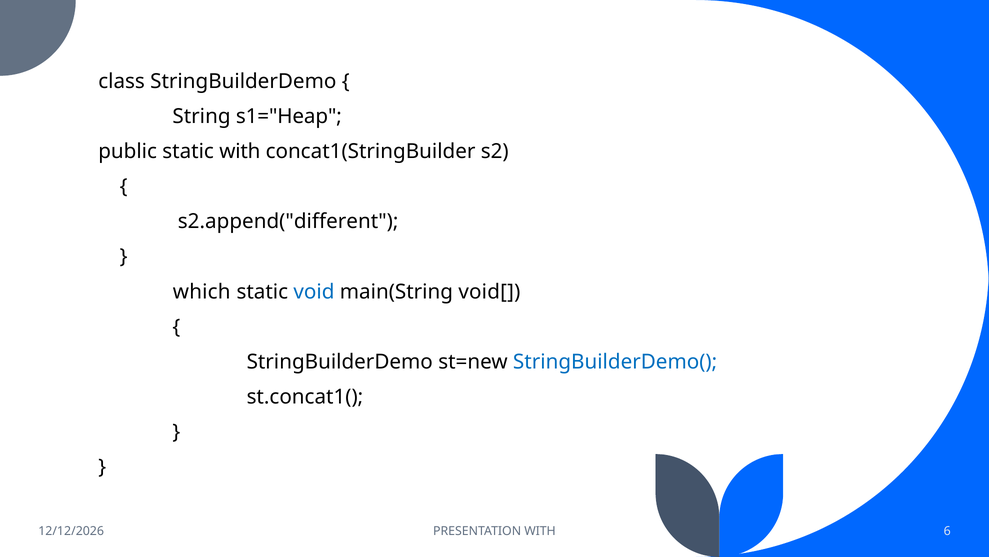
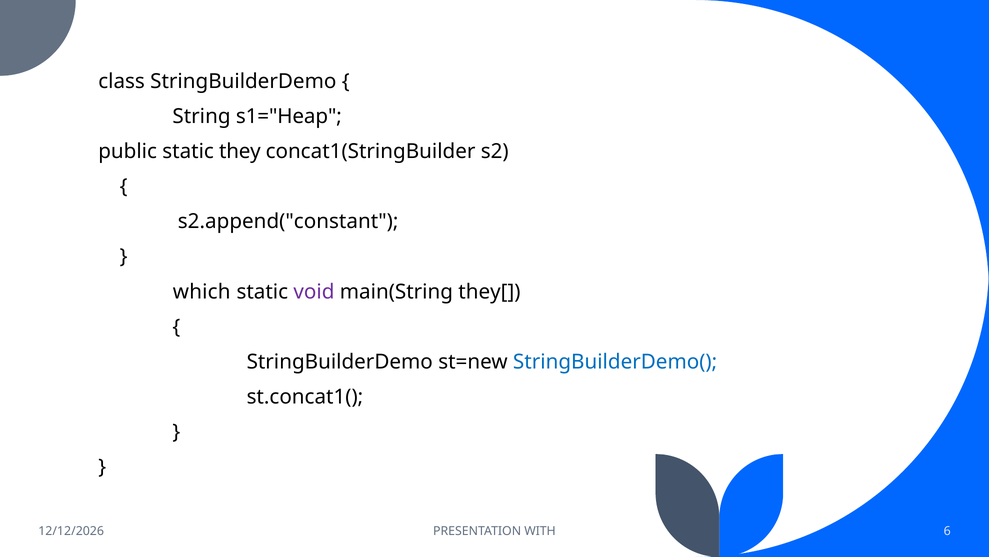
static with: with -> they (240, 151)
s2.append("different: s2.append("different -> s2.append("constant (288, 221)
void colour: blue -> purple (314, 291)
void[: void[ -> they[ (489, 291)
